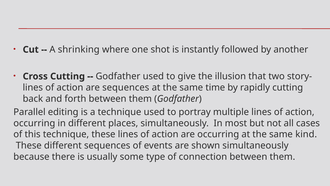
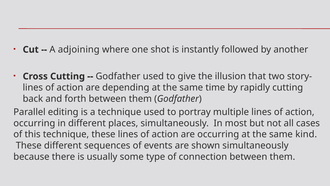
shrinking: shrinking -> adjoining (79, 50)
are sequences: sequences -> depending (126, 87)
